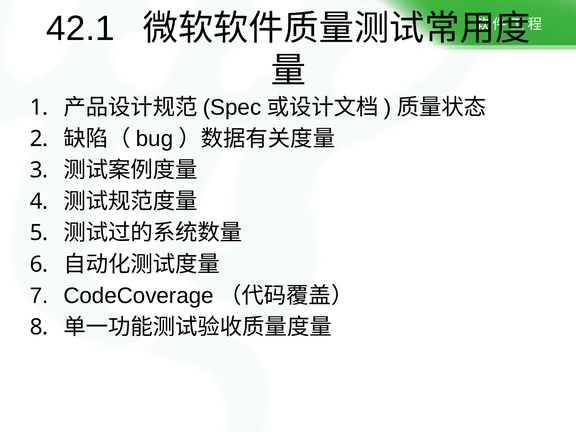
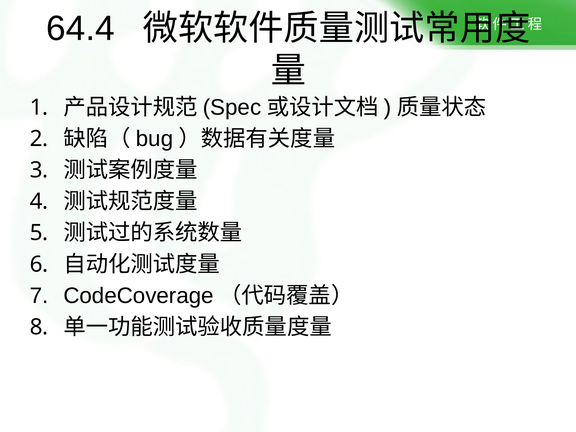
42.1: 42.1 -> 64.4 (81, 29)
